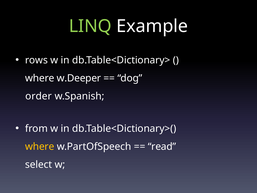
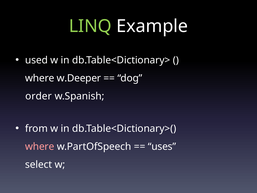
rows: rows -> used (36, 60)
where colour: yellow -> pink (40, 146)
read: read -> uses (162, 146)
